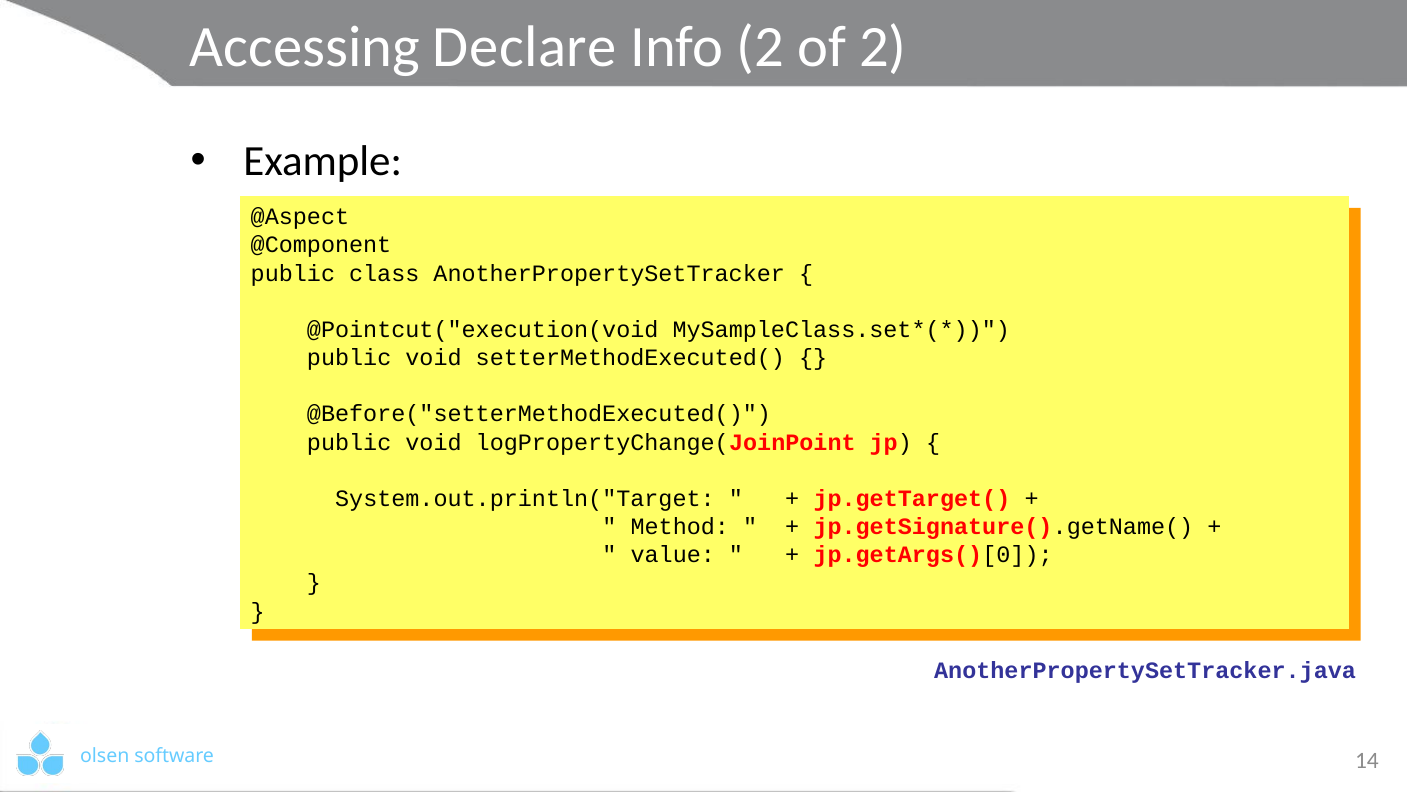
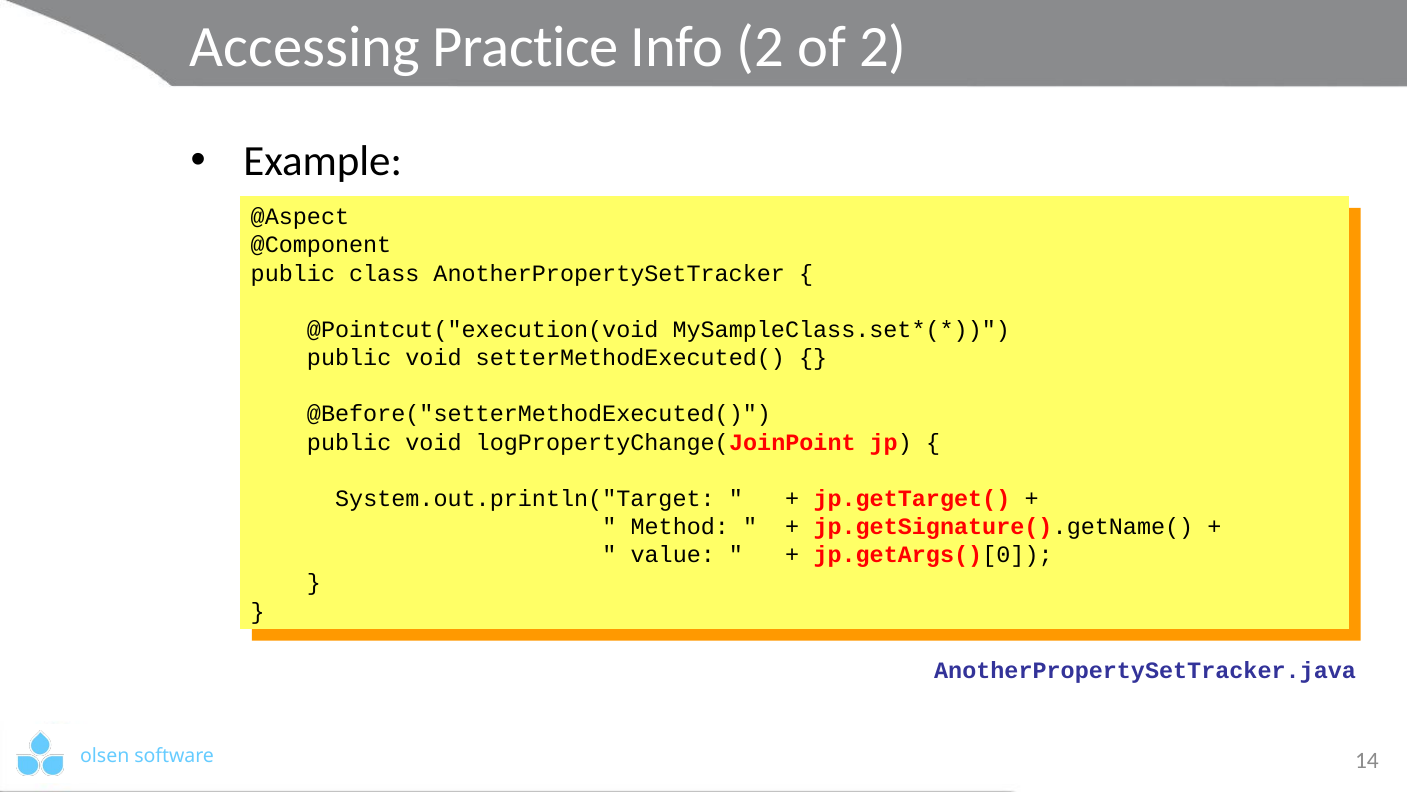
Declare: Declare -> Practice (526, 47)
